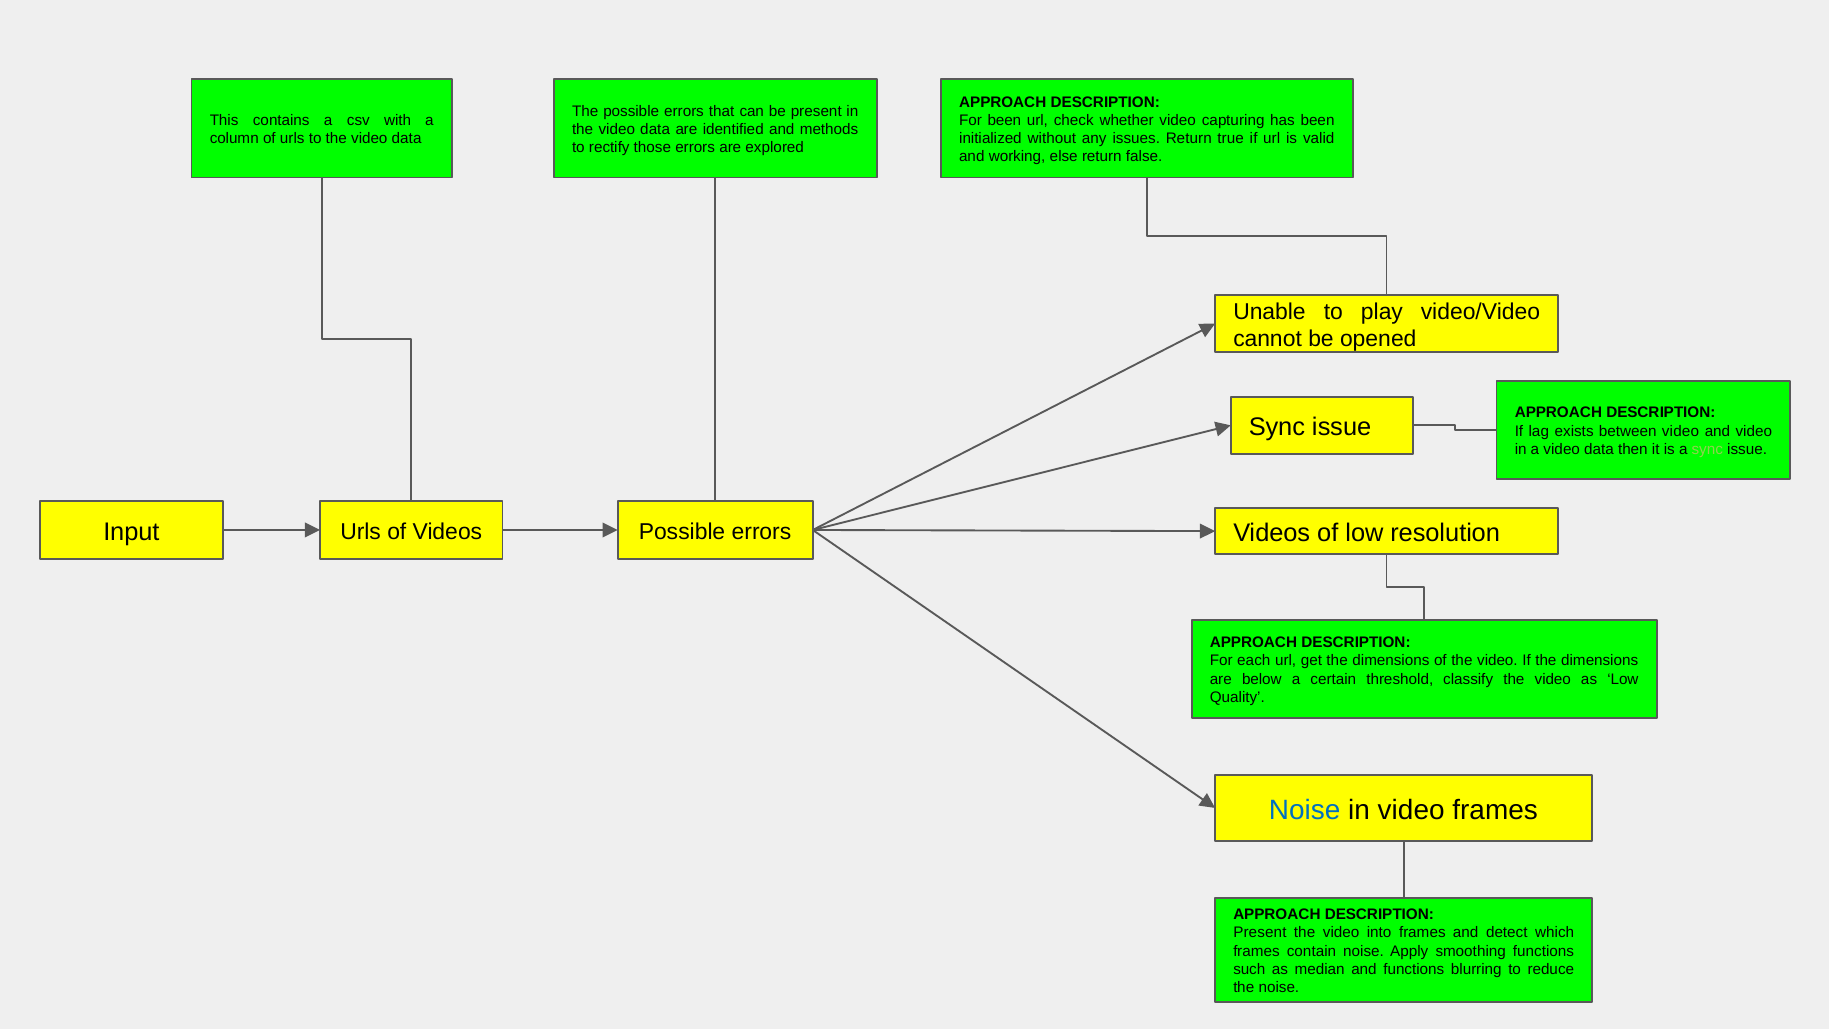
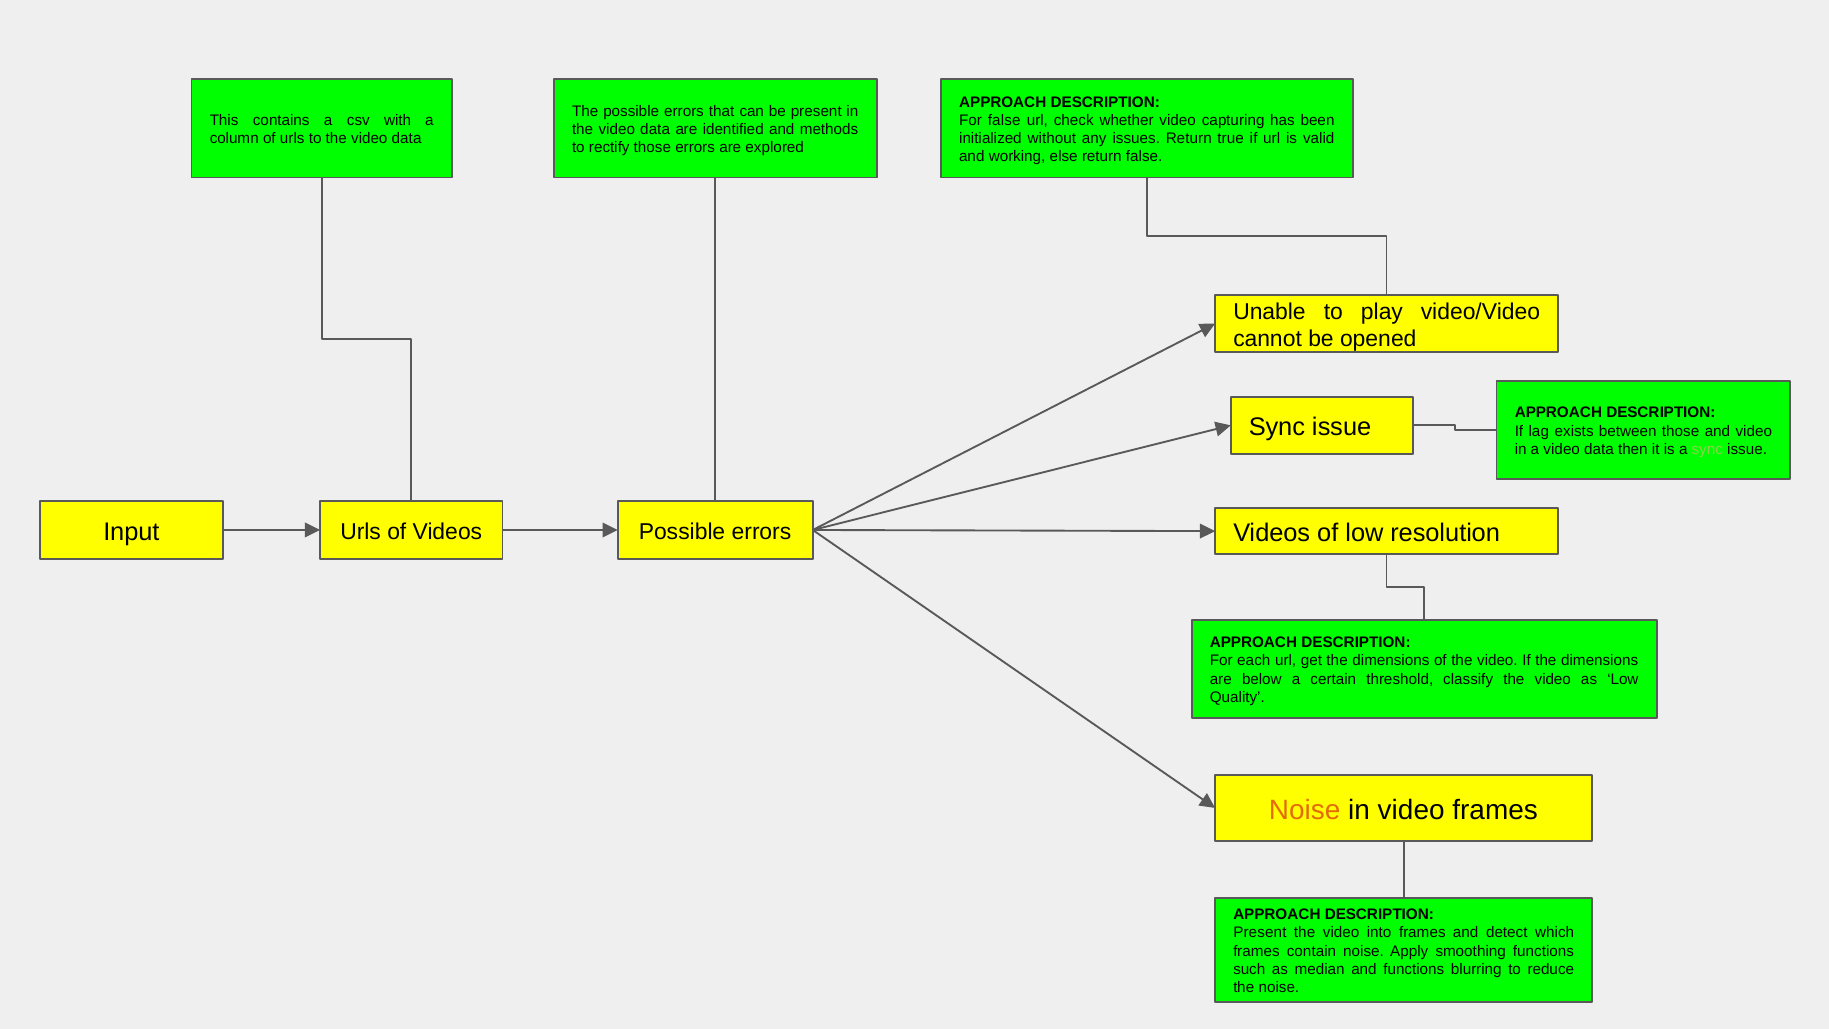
For been: been -> false (1004, 120)
between video: video -> those (1681, 431)
Noise colour: blue -> orange (1305, 810)
